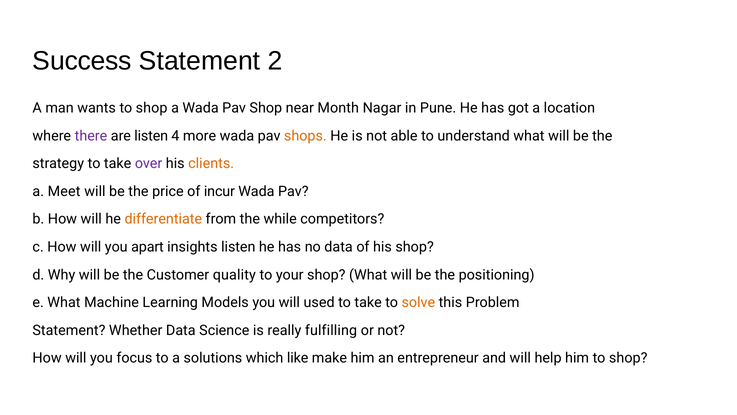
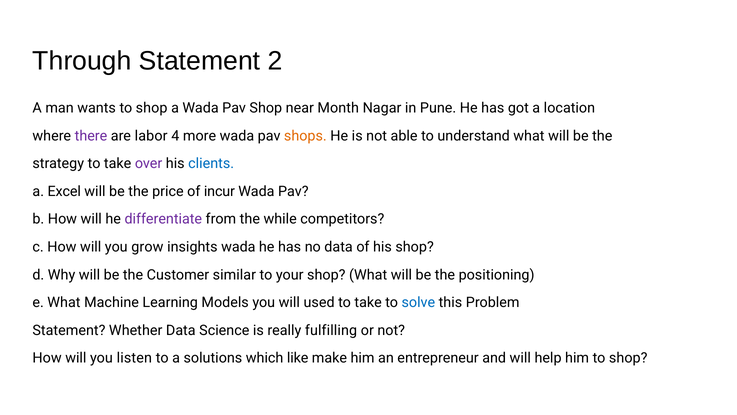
Success: Success -> Through (82, 61)
are listen: listen -> labor (151, 136)
clients colour: orange -> blue (211, 163)
Meet: Meet -> Excel (64, 191)
differentiate colour: orange -> purple (163, 219)
apart: apart -> grow (147, 247)
insights listen: listen -> wada (238, 247)
quality: quality -> similar (234, 275)
solve colour: orange -> blue (418, 302)
focus: focus -> listen (134, 358)
